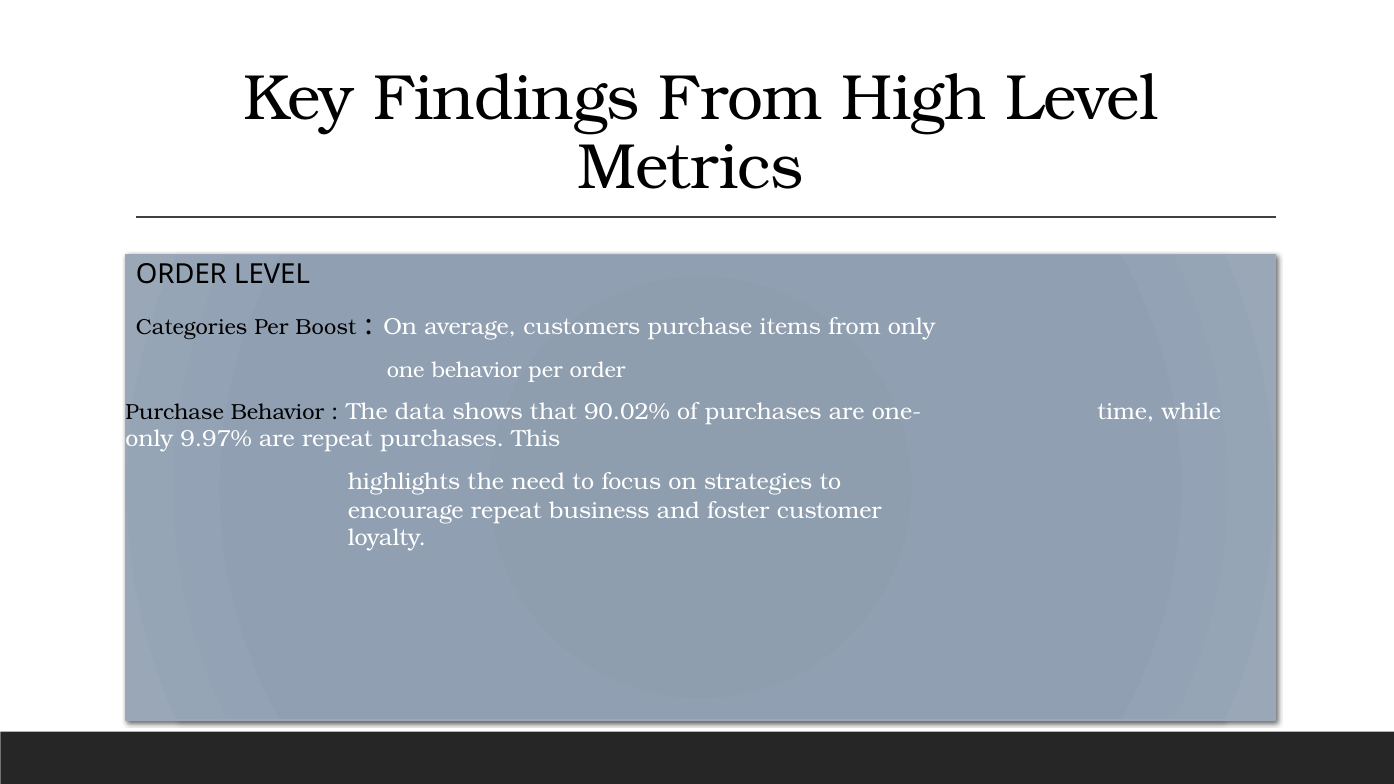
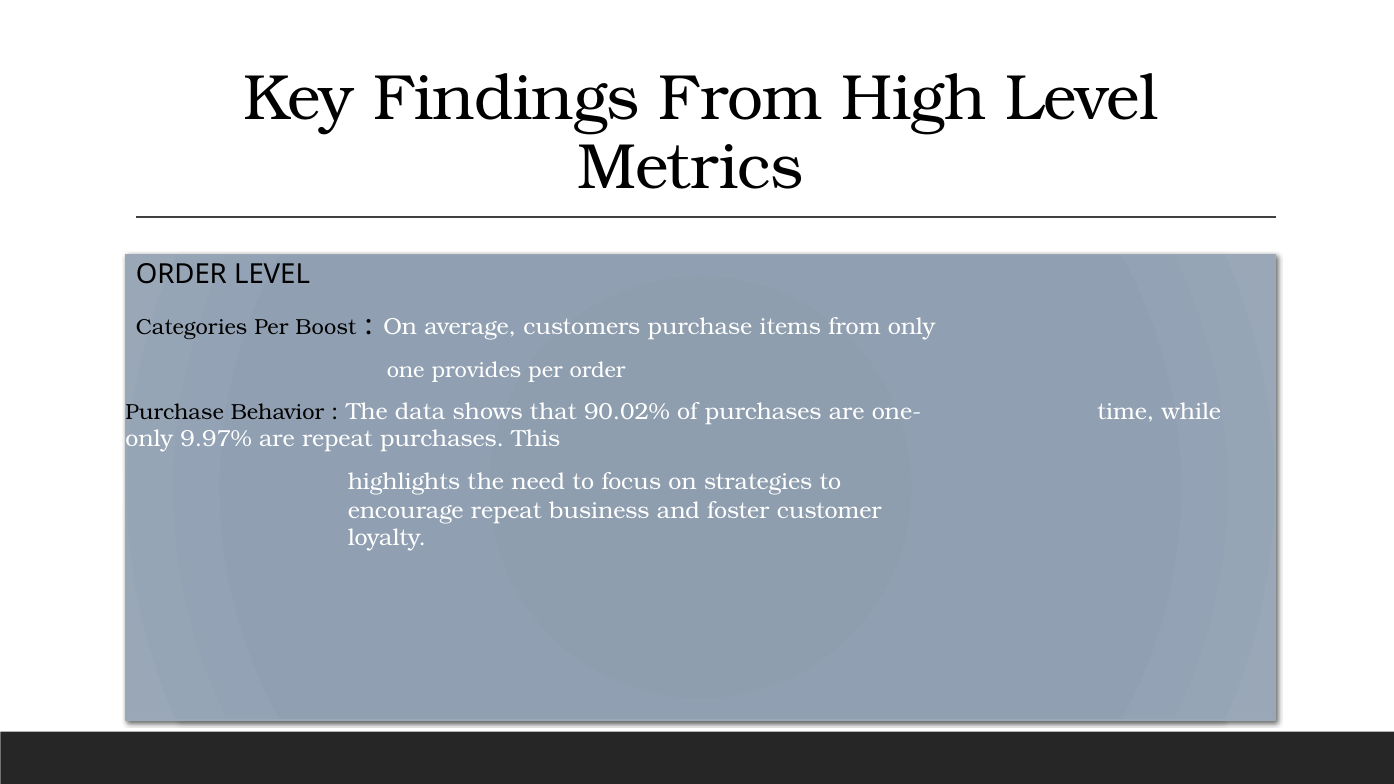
one behavior: behavior -> provides (476, 370)
